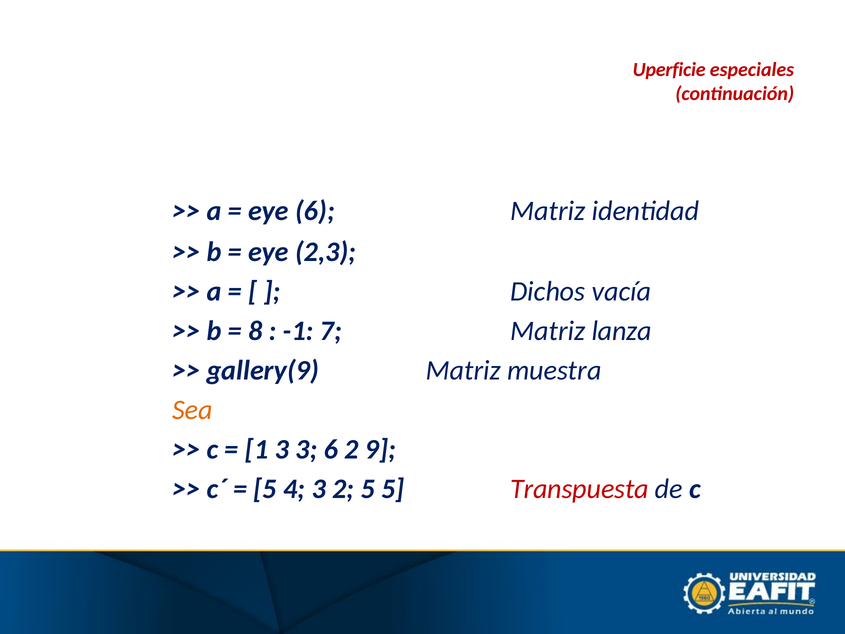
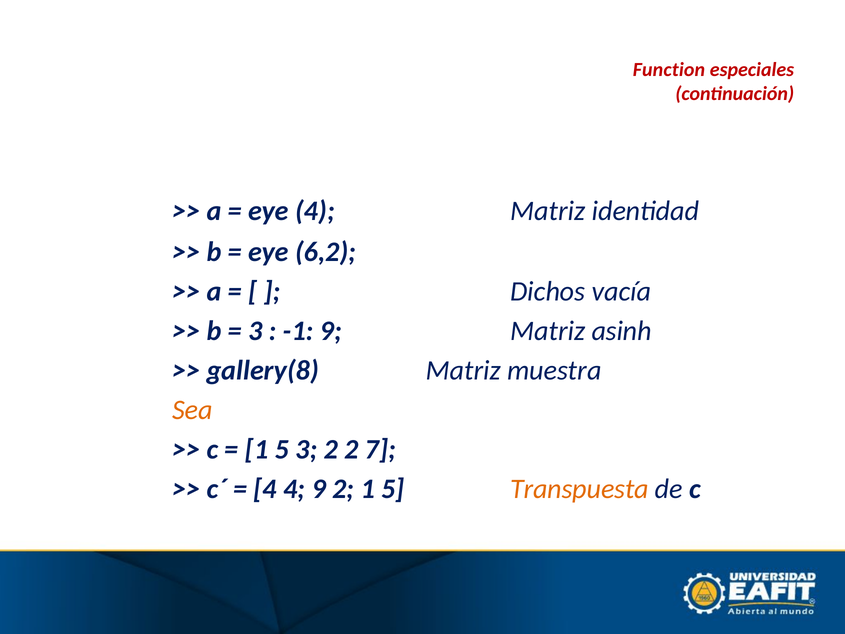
Uperficie: Uperficie -> Function (669, 70)
eye 6: 6 -> 4 (315, 211)
2,3: 2,3 -> 6,2 (326, 252)
8: 8 -> 3 (255, 331)
-1 7: 7 -> 9 (331, 331)
lanza: lanza -> asinh (622, 331)
gallery(9: gallery(9 -> gallery(8 (263, 370)
3: 3 -> 5 (282, 449)
3 6: 6 -> 2 (331, 449)
9: 9 -> 7 (380, 449)
5: 5 -> 4 (265, 489)
4 3: 3 -> 9 (319, 489)
2 5: 5 -> 1 (368, 489)
Transpuesta colour: red -> orange (579, 489)
